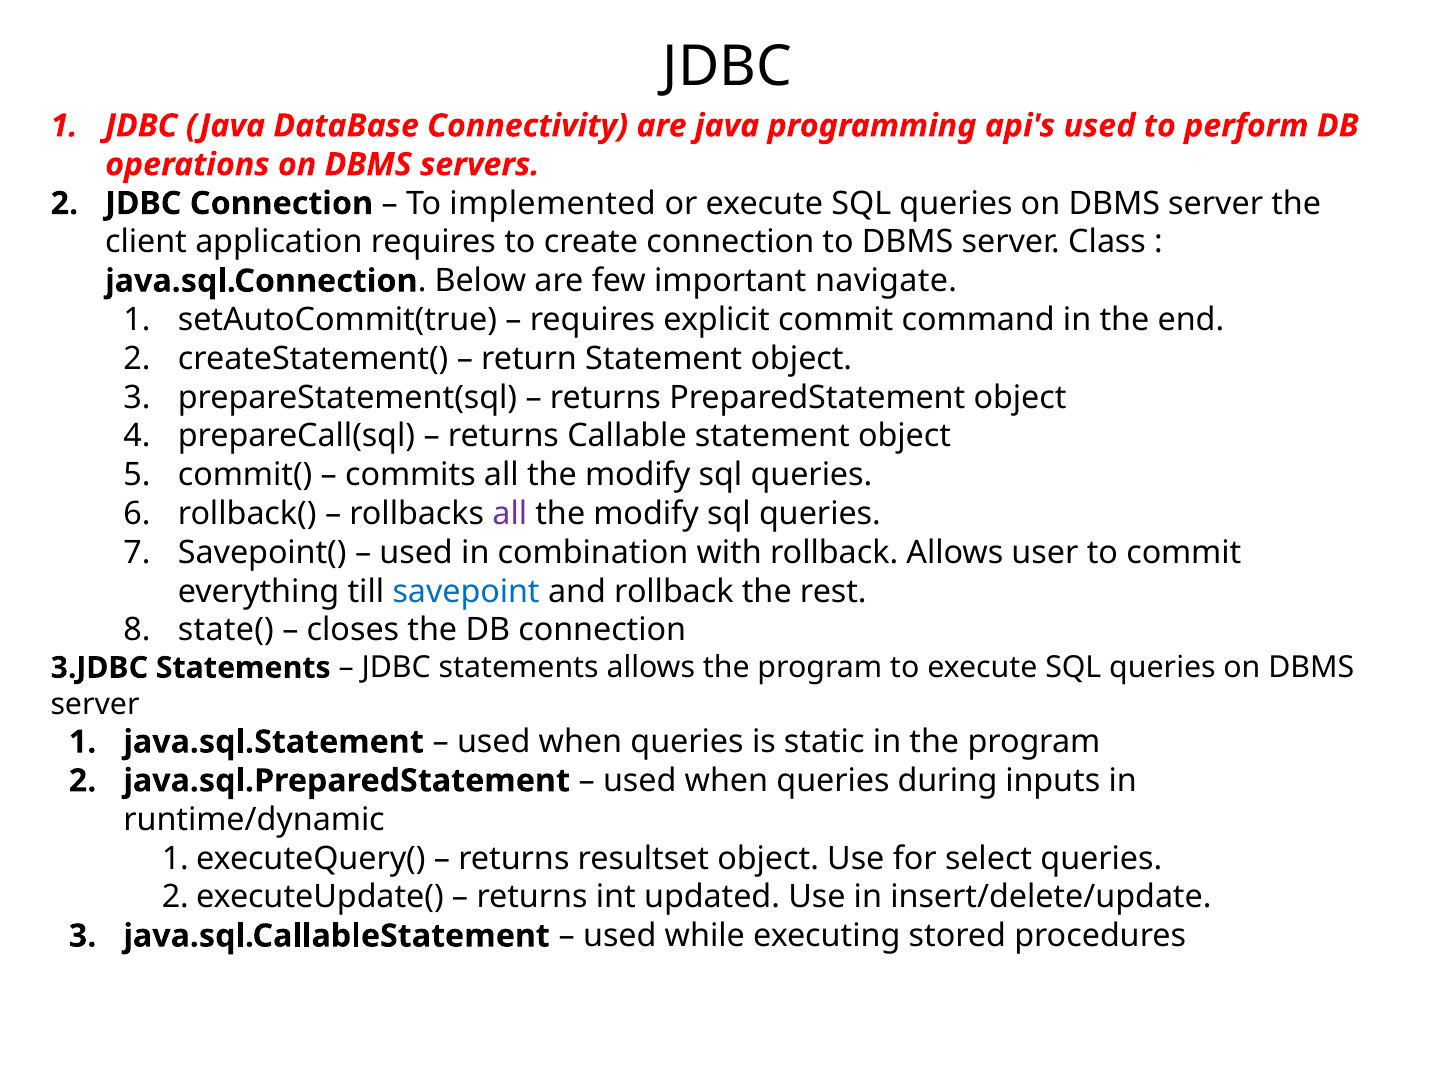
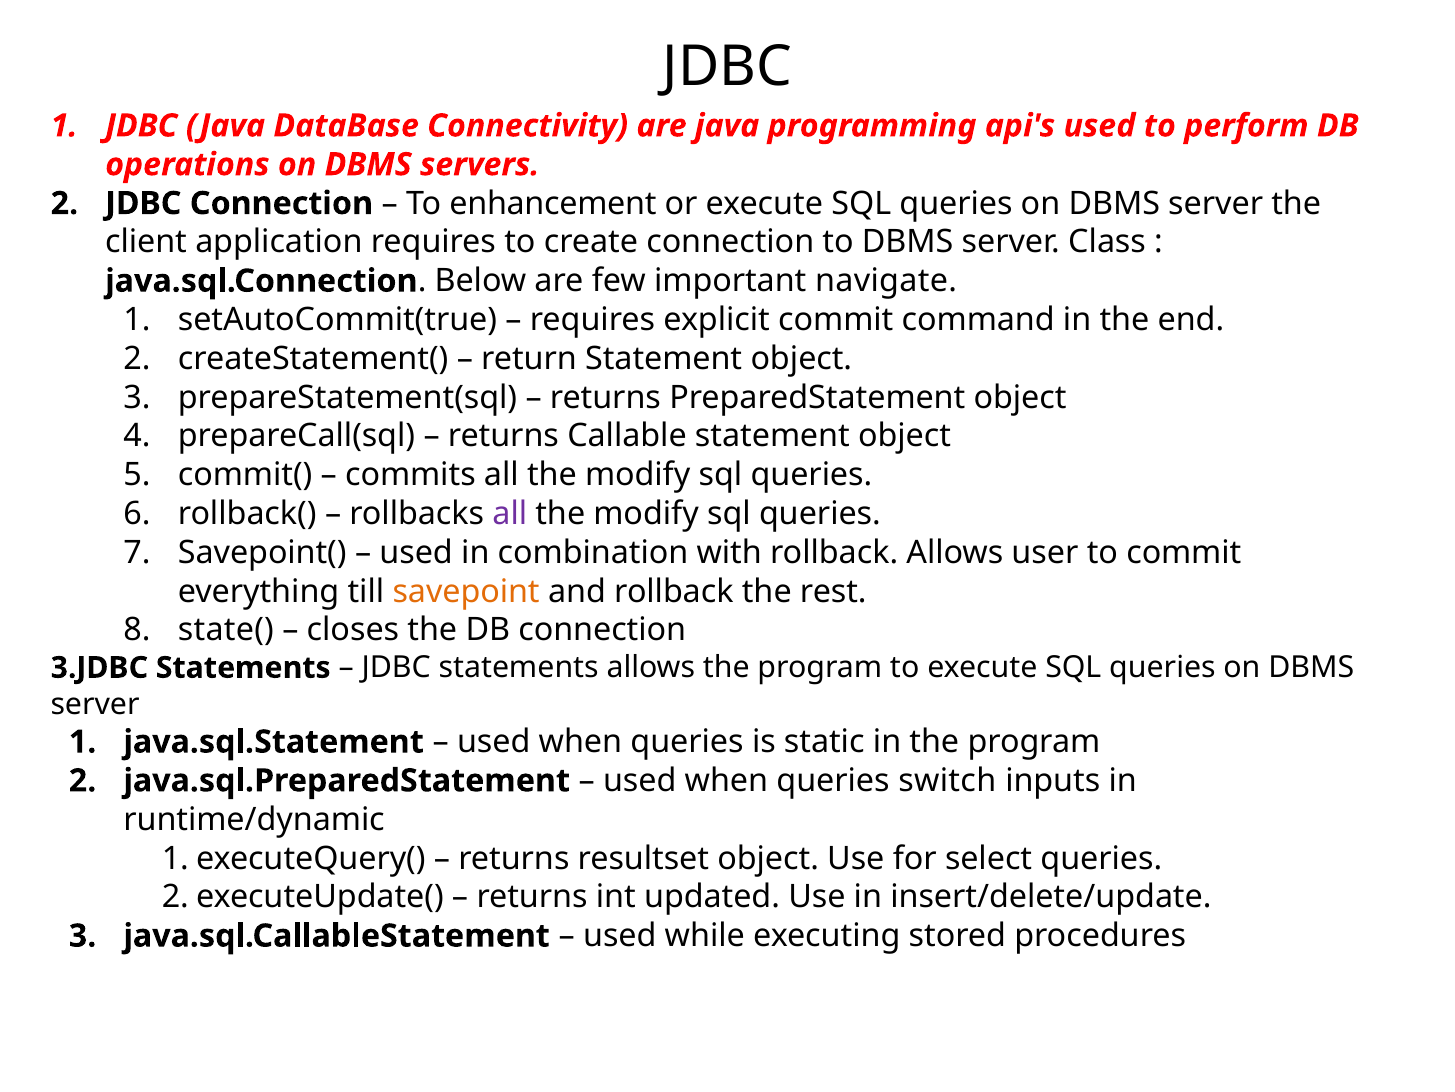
implemented: implemented -> enhancement (553, 203)
savepoint colour: blue -> orange (466, 591)
during: during -> switch (947, 780)
